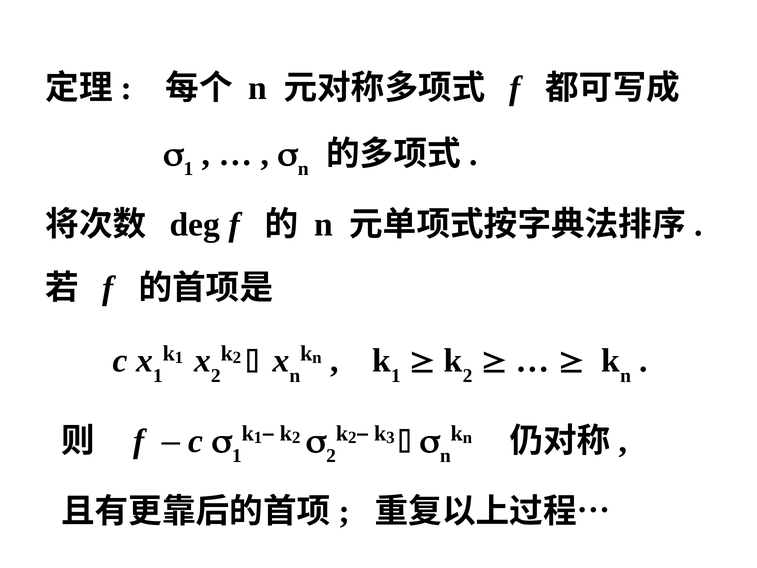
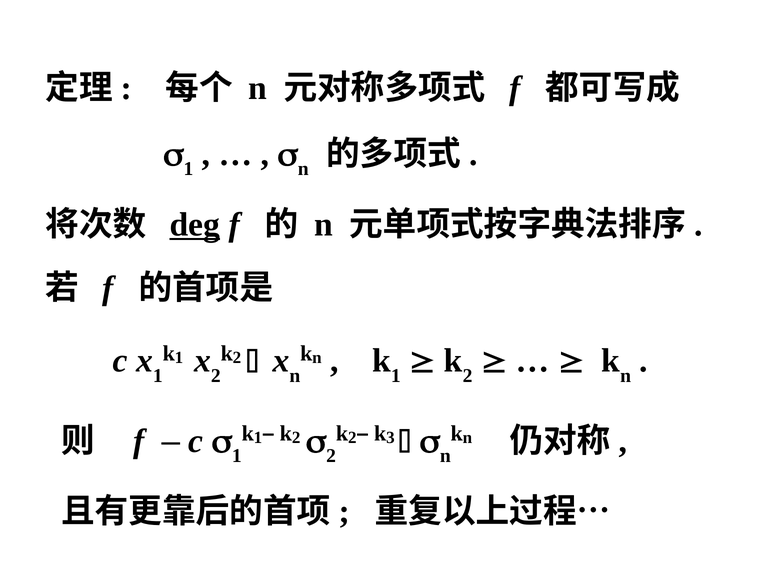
deg underline: none -> present (195, 225)
